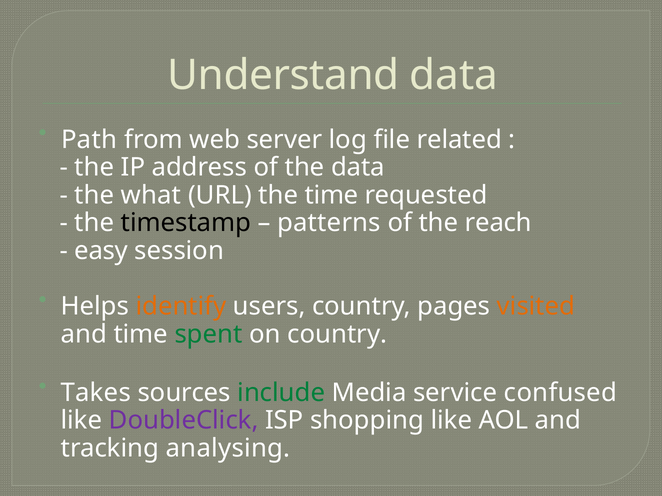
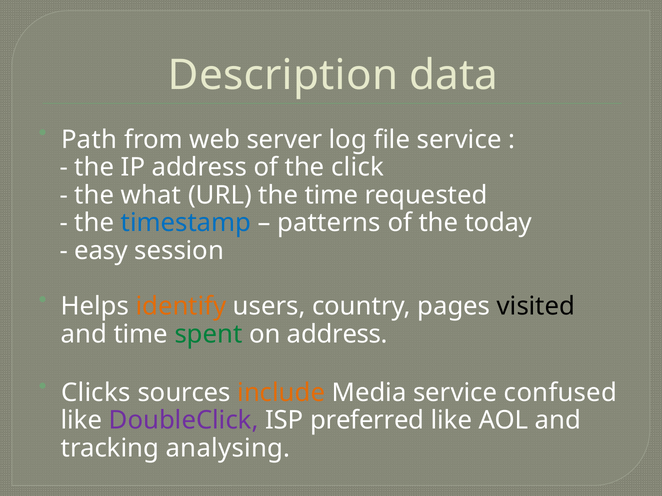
Understand: Understand -> Description (283, 75)
file related: related -> service (459, 140)
the data: data -> click (358, 168)
timestamp colour: black -> blue (186, 223)
reach: reach -> today (498, 223)
visited colour: orange -> black (536, 307)
on country: country -> address (337, 334)
Takes: Takes -> Clicks (96, 393)
include colour: green -> orange (281, 393)
shopping: shopping -> preferred (367, 421)
